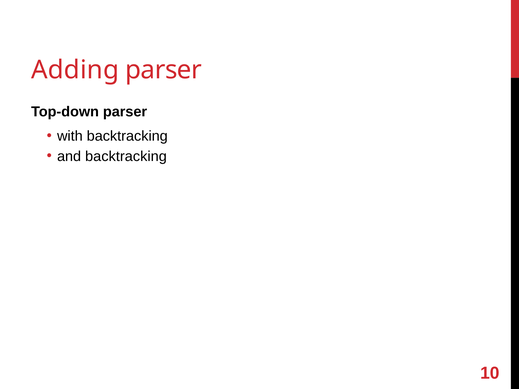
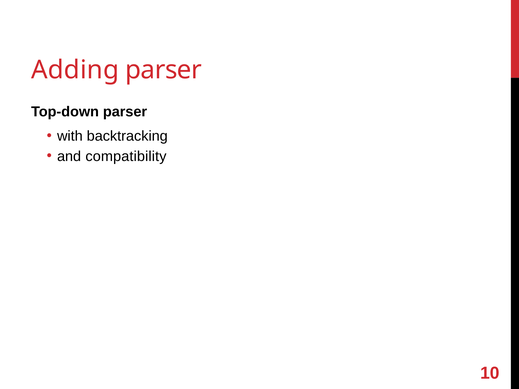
and backtracking: backtracking -> compatibility (126, 156)
